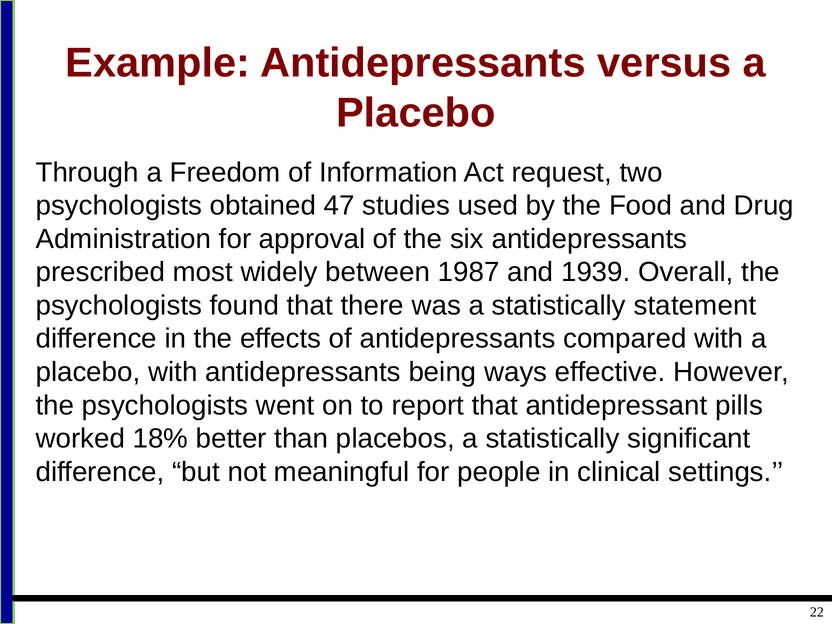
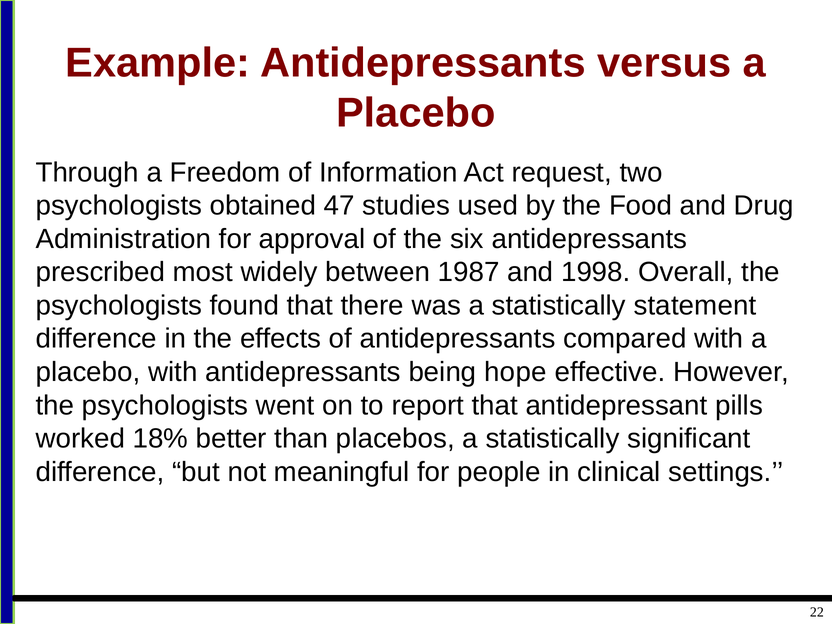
1939: 1939 -> 1998 (596, 272)
ways: ways -> hope (516, 372)
